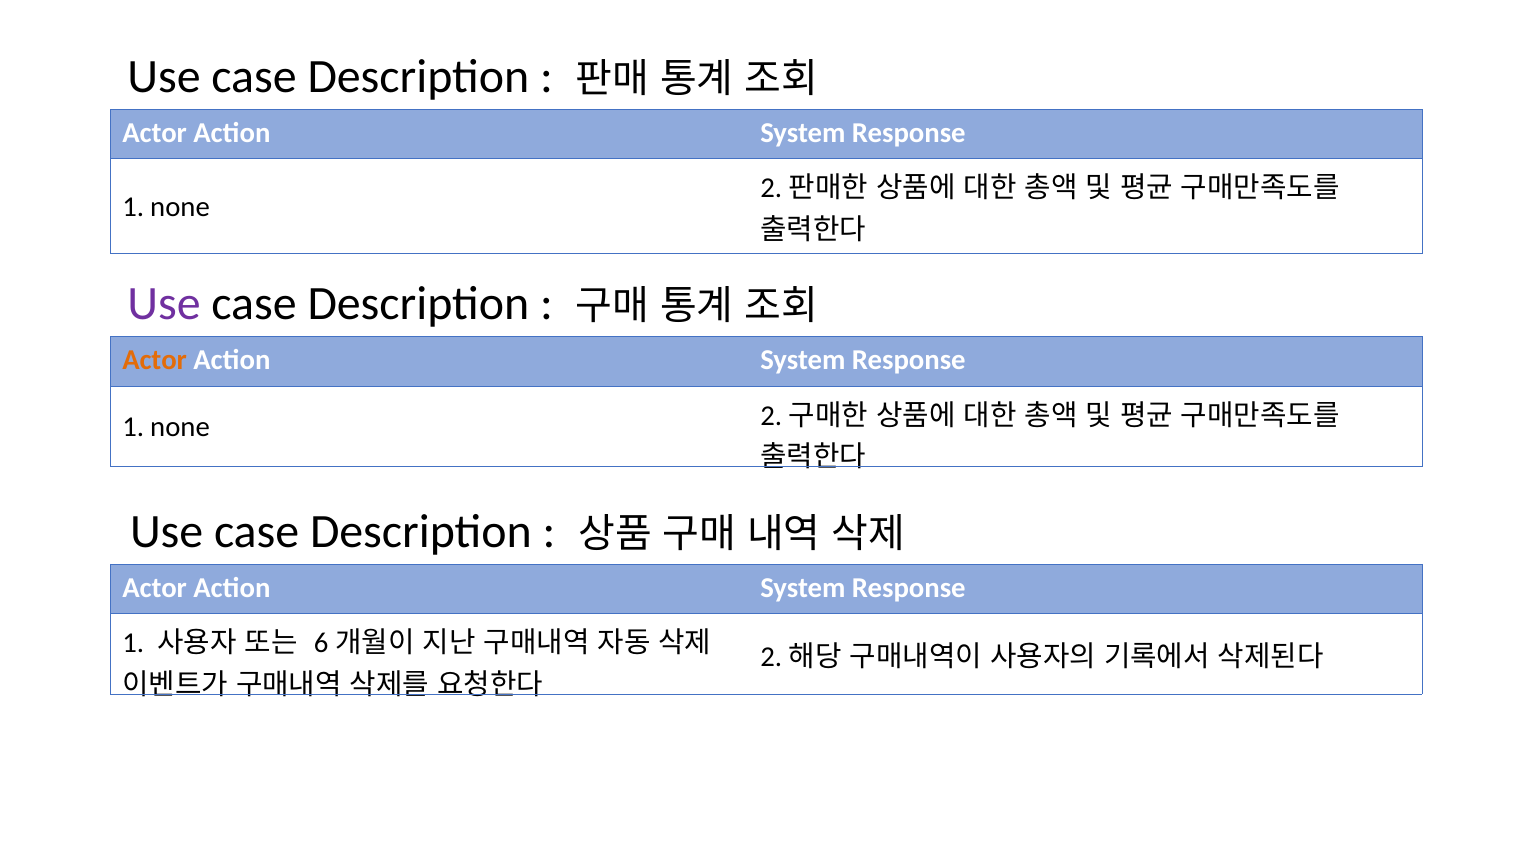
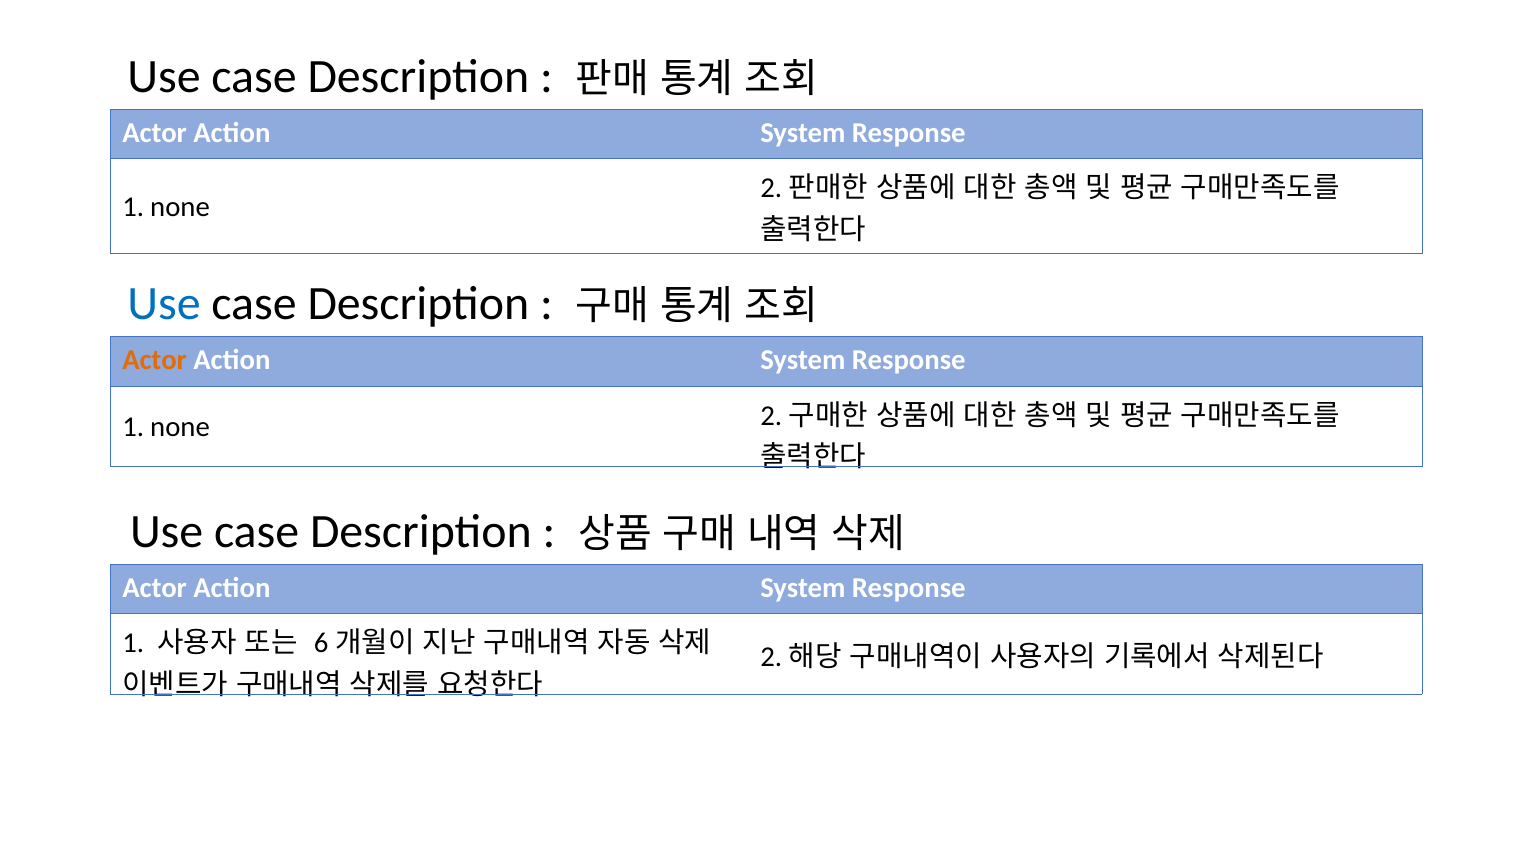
Use colour: purple -> blue (164, 304)
